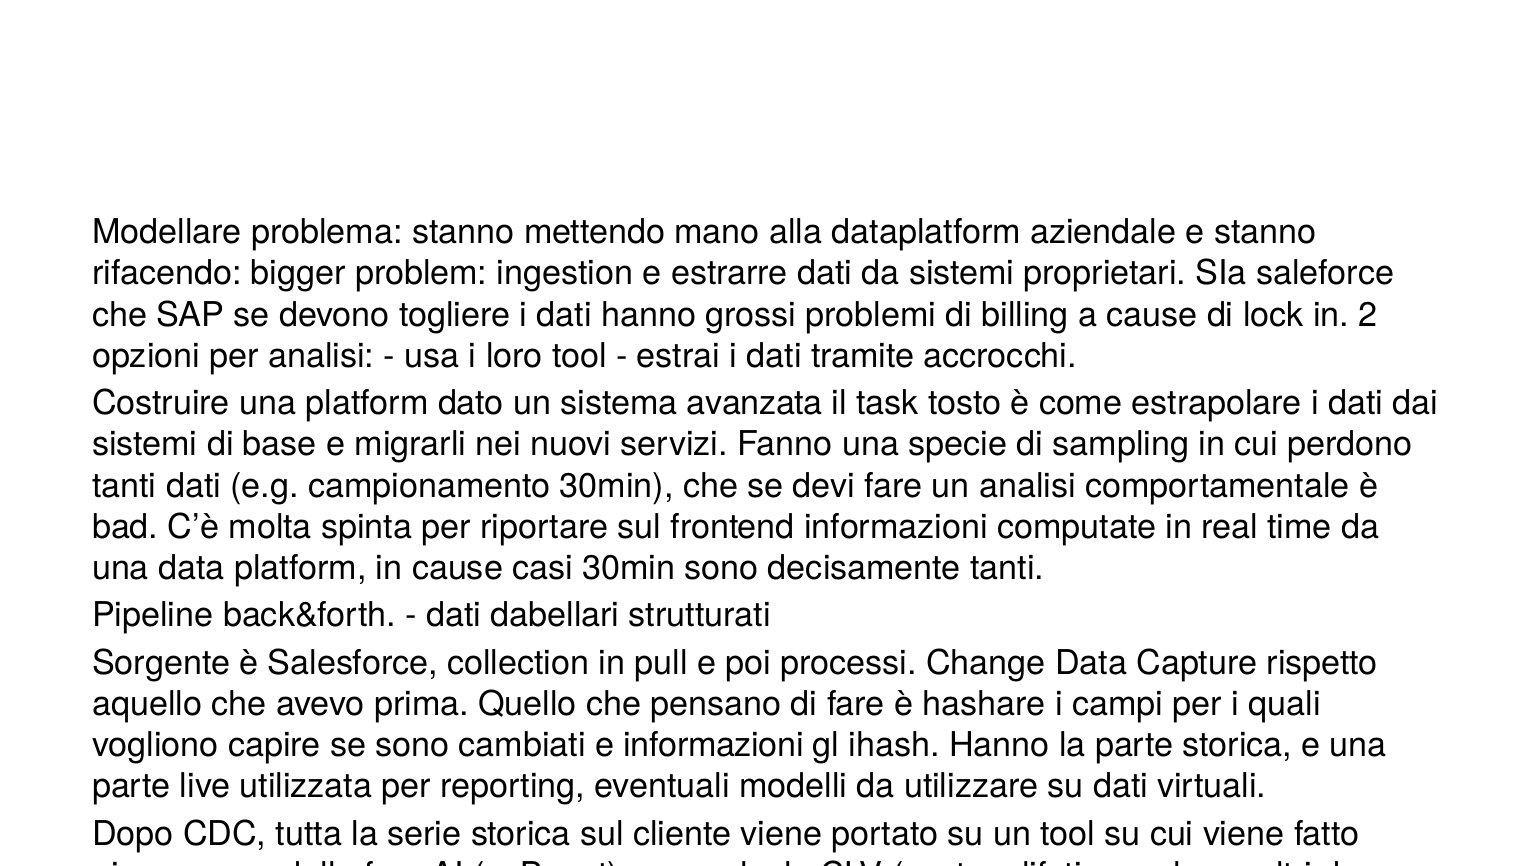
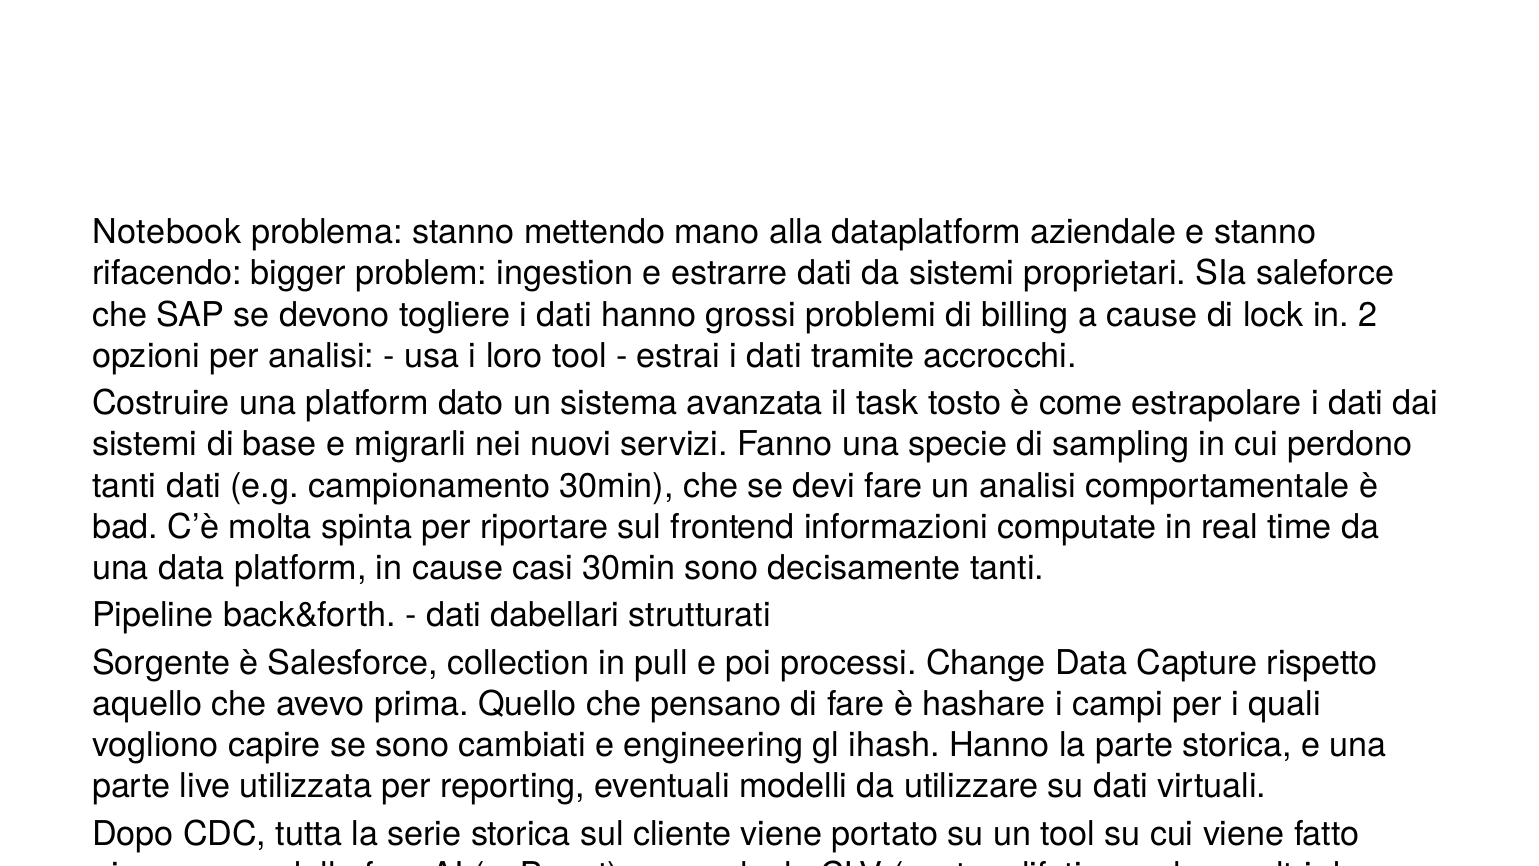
Modellare: Modellare -> Notebook (167, 233)
e informazioni: informazioni -> engineering (713, 745)
